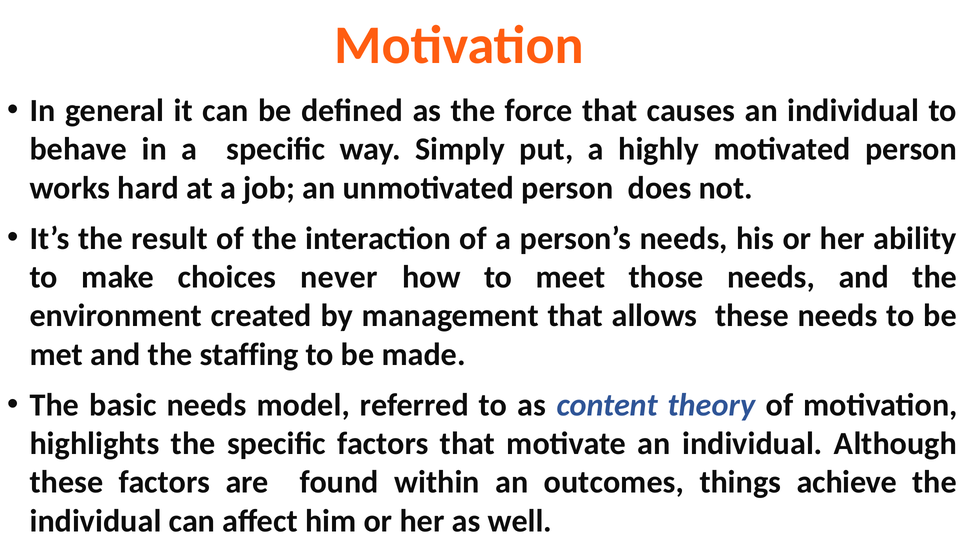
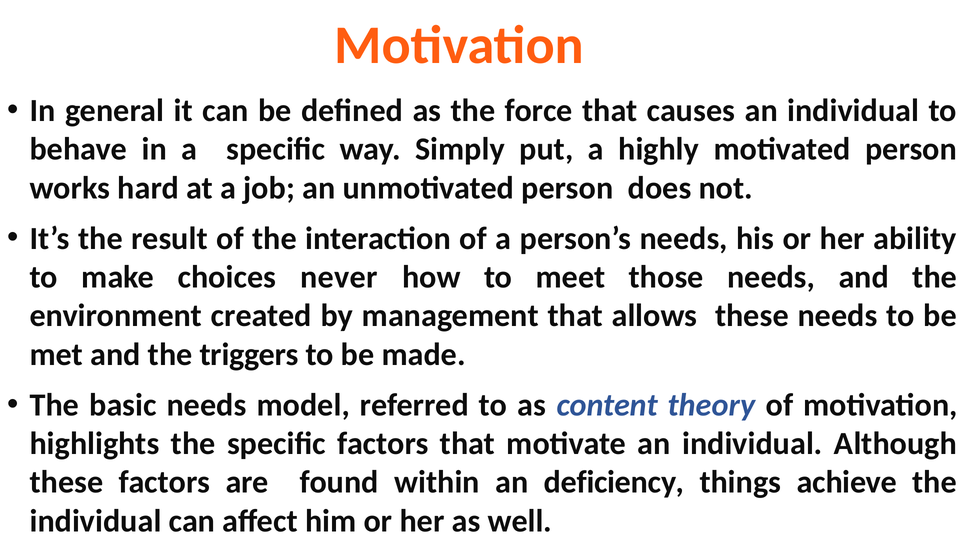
staffing: staffing -> triggers (249, 354)
outcomes: outcomes -> deficiency (614, 482)
